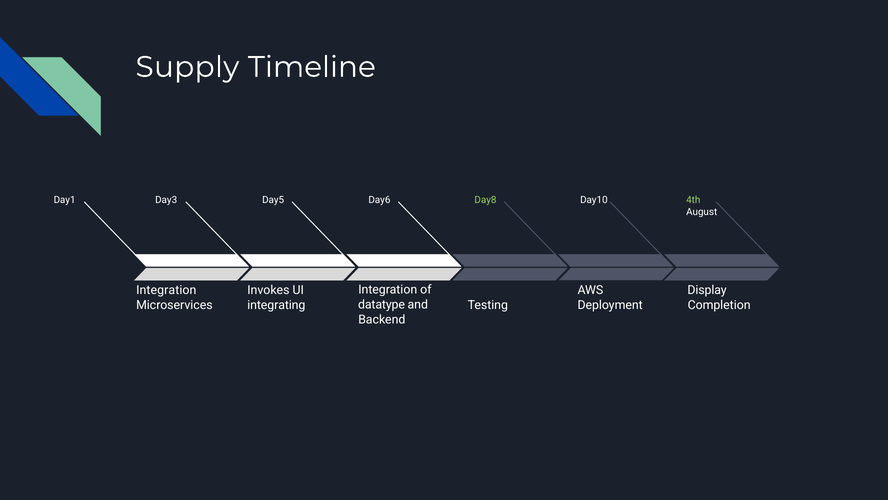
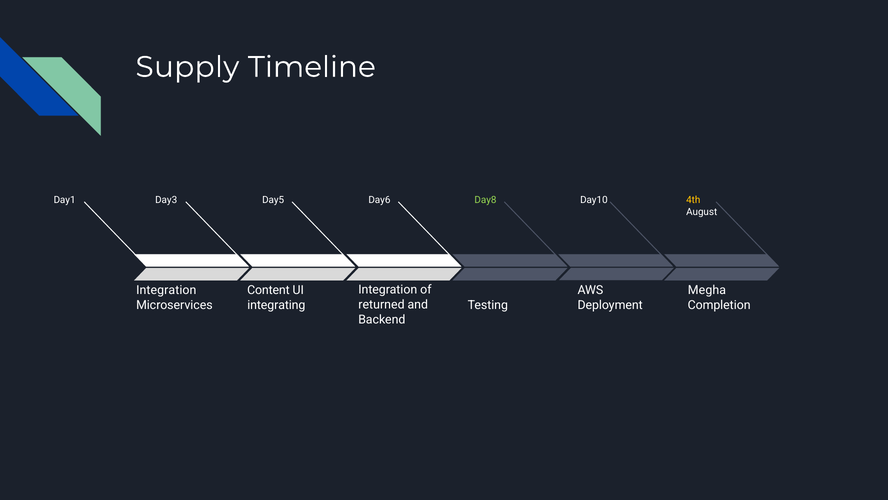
4th colour: light green -> yellow (693, 200)
Invokes: Invokes -> Content (268, 290)
Display: Display -> Megha (707, 290)
datatype: datatype -> returned (381, 304)
